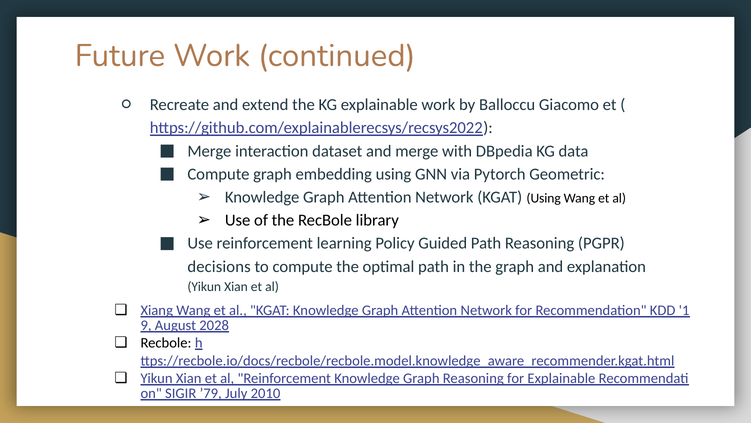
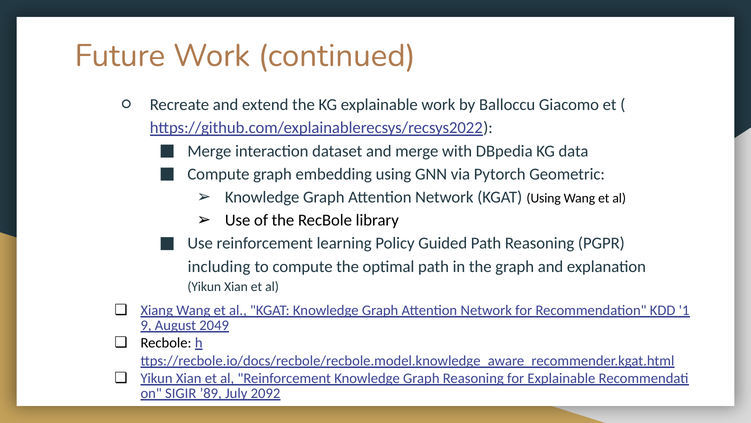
decisions: decisions -> including (219, 266)
2028: 2028 -> 2049 (214, 325)
’79: ’79 -> ’89 (211, 393)
2010: 2010 -> 2092 (266, 393)
